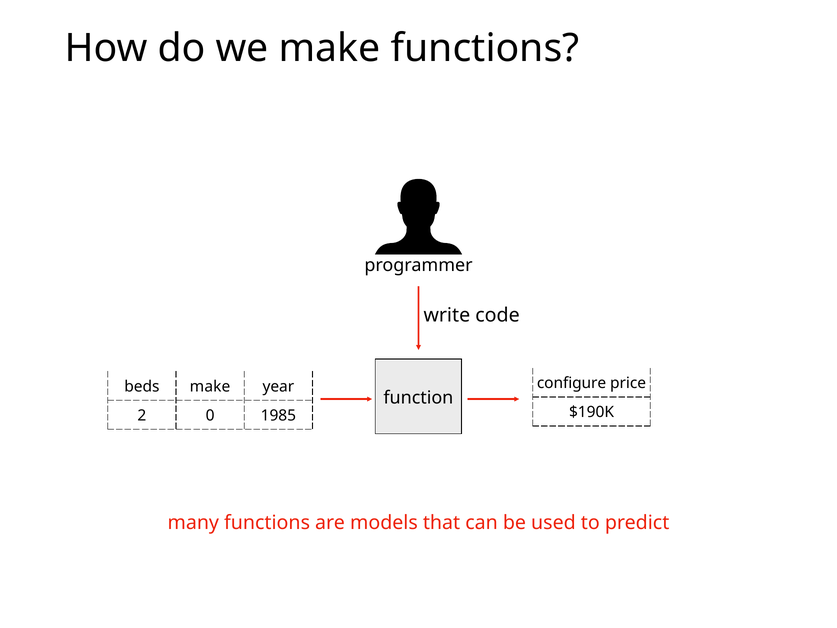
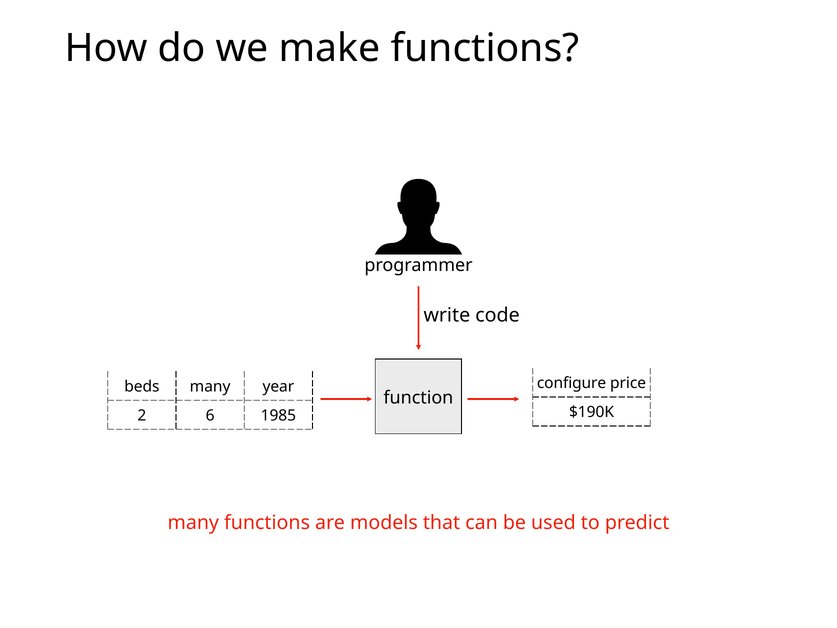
beds make: make -> many (210, 386)
0: 0 -> 6 (210, 415)
